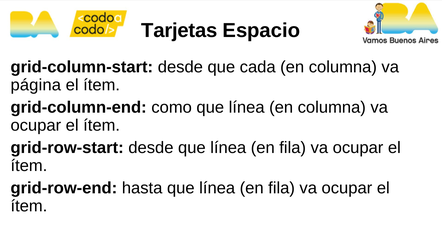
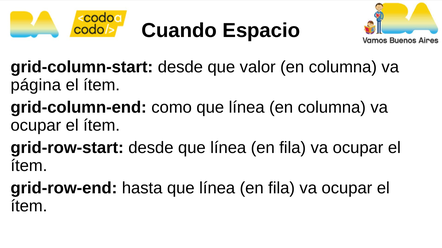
Tarjetas: Tarjetas -> Cuando (179, 30)
cada: cada -> valor (258, 67)
